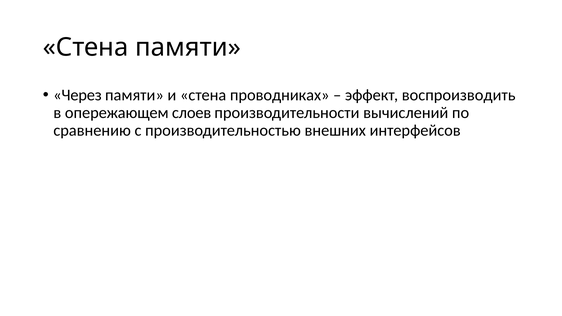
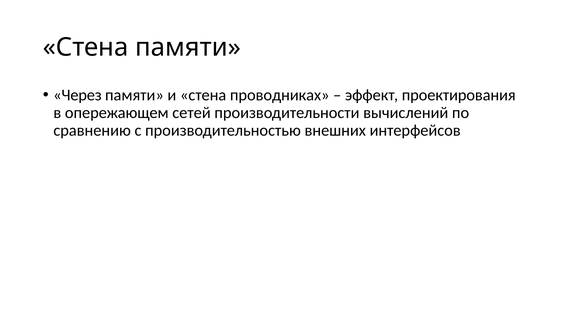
воспроизводить: воспроизводить -> проектирования (459, 95)
слоев: слоев -> сетей (192, 113)
